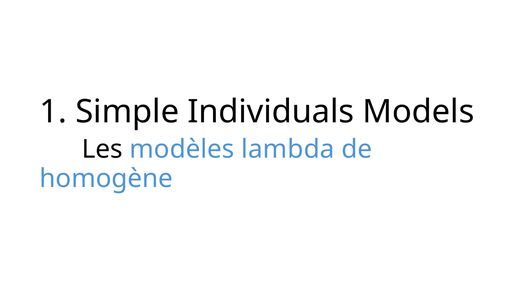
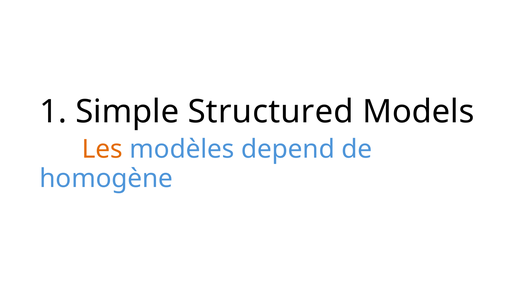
Individuals: Individuals -> Structured (271, 112)
Les colour: black -> orange (102, 150)
lambda: lambda -> depend (288, 150)
